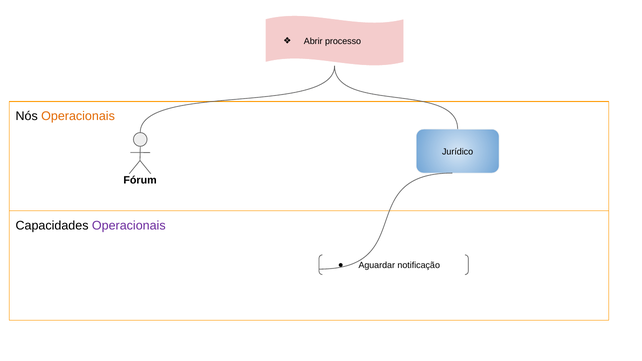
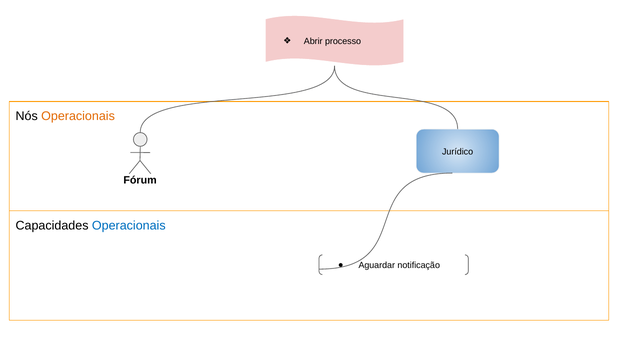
Operacionais colour: purple -> blue (129, 226)
